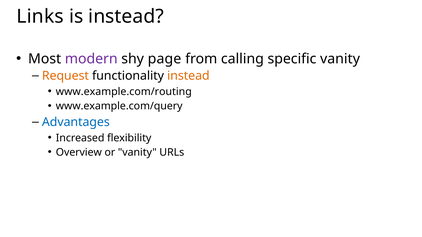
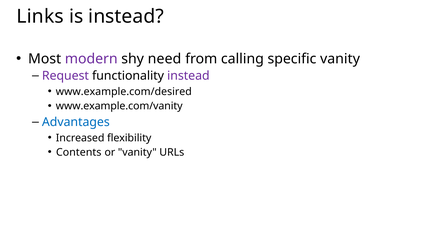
page: page -> need (164, 59)
Request colour: orange -> purple (65, 76)
instead colour: orange -> purple (188, 76)
www.example.com/routing: www.example.com/routing -> www.example.com/desired (124, 92)
www.example.com/query: www.example.com/query -> www.example.com/vanity (119, 106)
Overview: Overview -> Contents (79, 153)
